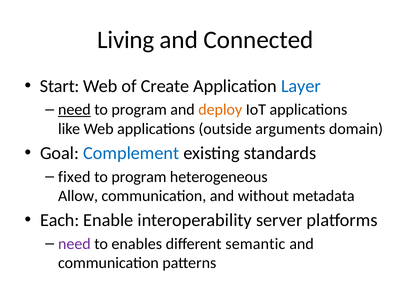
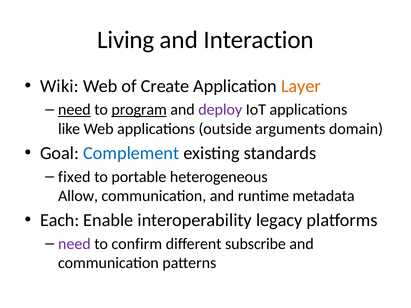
Connected: Connected -> Interaction (259, 40)
Start: Start -> Wiki (59, 86)
Layer colour: blue -> orange (301, 86)
program underline: none -> present (139, 110)
deploy colour: orange -> purple (220, 110)
program: program -> portable (139, 177)
without: without -> runtime (263, 196)
server: server -> legacy (279, 220)
enables: enables -> confirm (137, 244)
semantic: semantic -> subscribe (255, 244)
